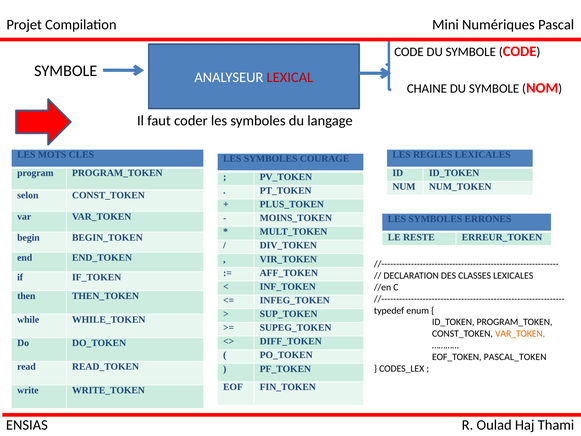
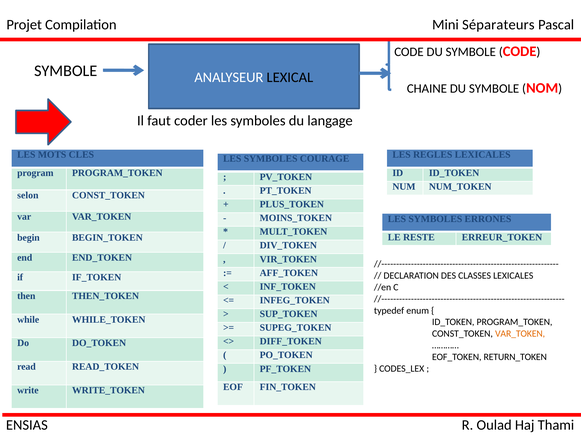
Numériques: Numériques -> Séparateurs (498, 25)
LEXICAL colour: red -> black (290, 77)
PASCAL_TOKEN: PASCAL_TOKEN -> RETURN_TOKEN (515, 357)
